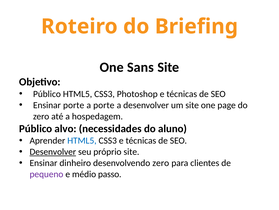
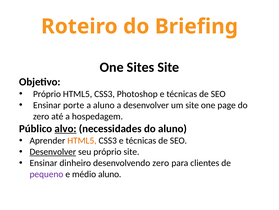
Sans: Sans -> Sites (141, 67)
Público: Público -> Próprio (47, 94)
a porte: porte -> aluno (104, 105)
alvo underline: none -> present (66, 128)
HTML5 colour: blue -> orange (82, 140)
médio passo: passo -> aluno (110, 174)
